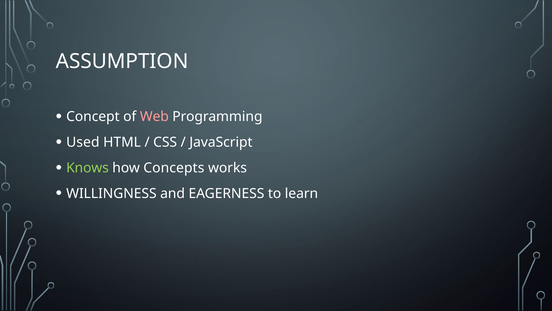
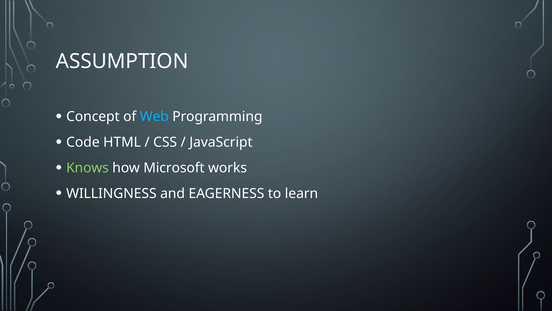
Web colour: pink -> light blue (154, 116)
Used: Used -> Code (83, 142)
Concepts: Concepts -> Microsoft (174, 168)
